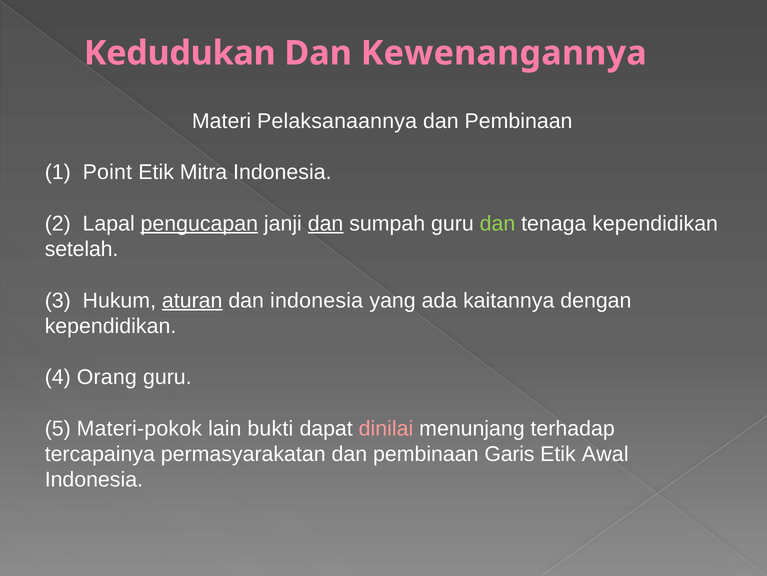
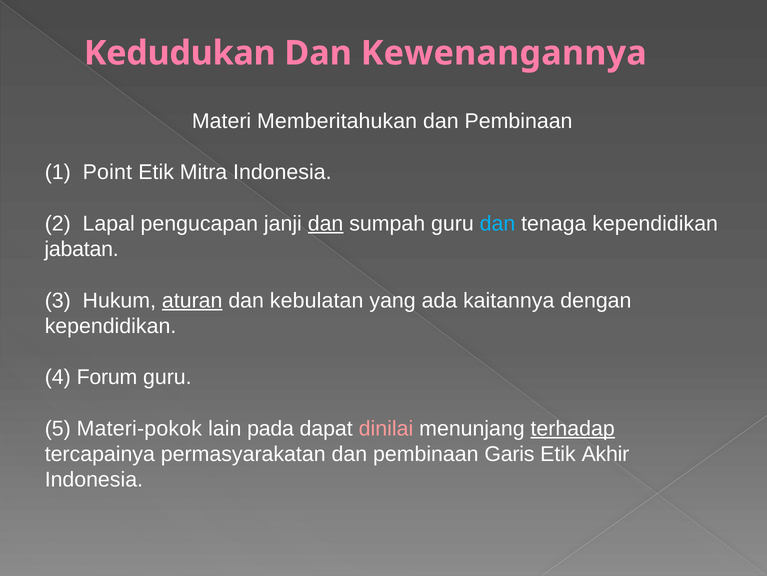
Pelaksanaannya: Pelaksanaannya -> Memberitahukan (337, 121)
pengucapan underline: present -> none (199, 223)
dan colour: light green -> light blue (497, 223)
setelah: setelah -> jabatan (82, 249)
dan indonesia: indonesia -> kebulatan (317, 300)
Orang: Orang -> Forum (107, 377)
bukti: bukti -> pada (271, 428)
terhadap underline: none -> present (573, 428)
Awal: Awal -> Akhir (605, 454)
